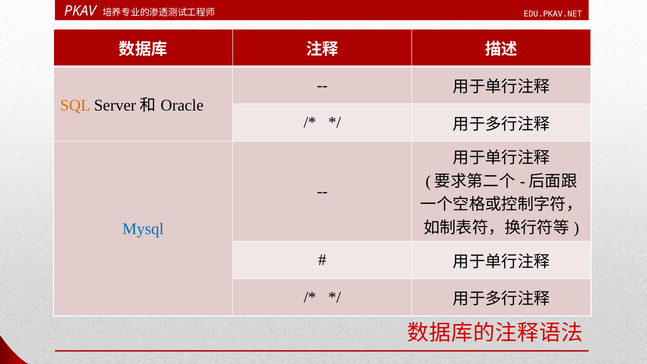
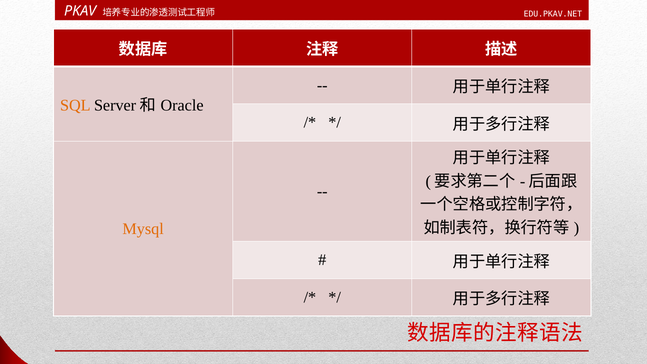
Mysql colour: blue -> orange (143, 229)
